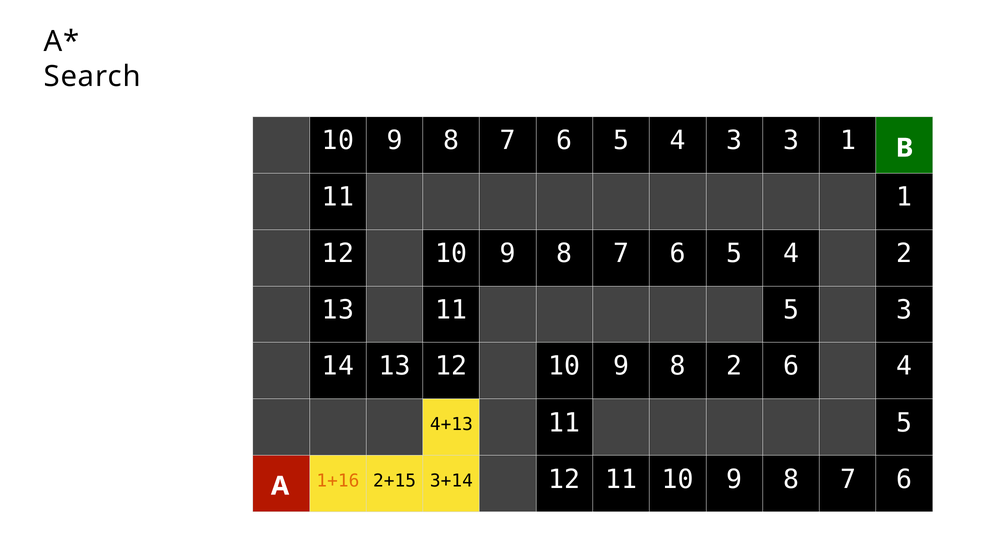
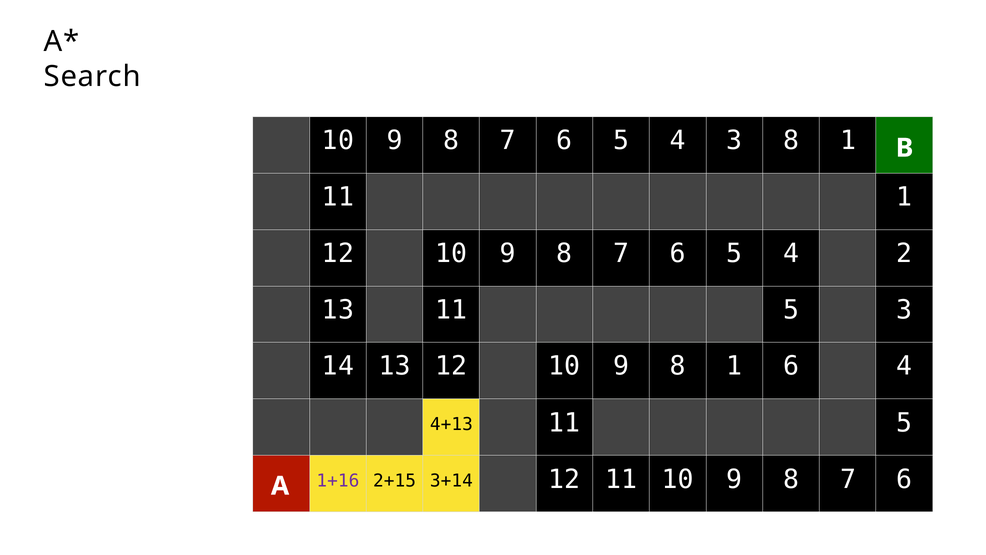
3 3: 3 -> 8 (791, 141)
9 8 2: 2 -> 1 (734, 366)
1+16 colour: orange -> purple (338, 480)
